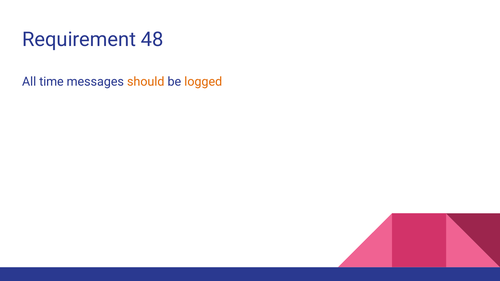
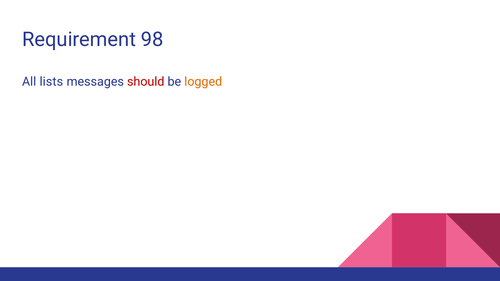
48: 48 -> 98 (152, 40)
time: time -> lists (51, 82)
should colour: orange -> red (146, 82)
